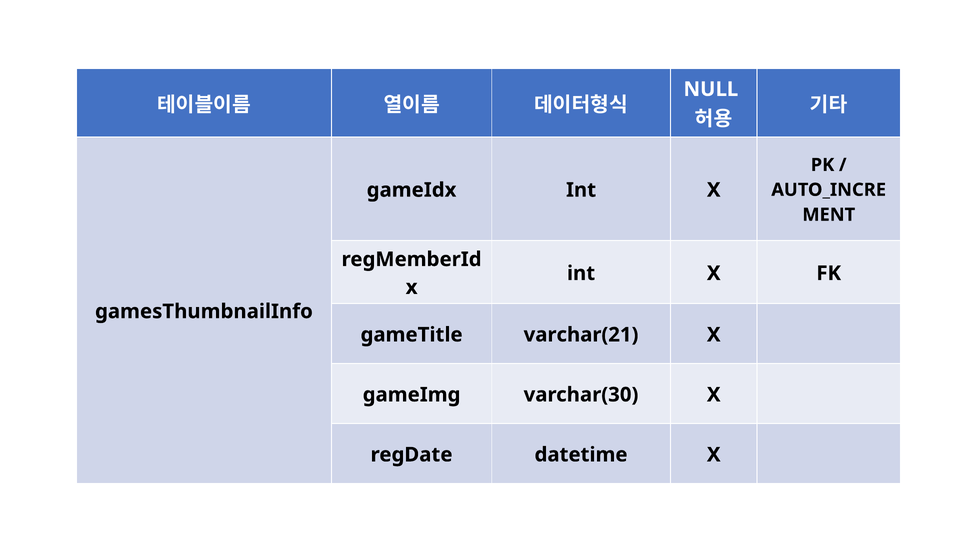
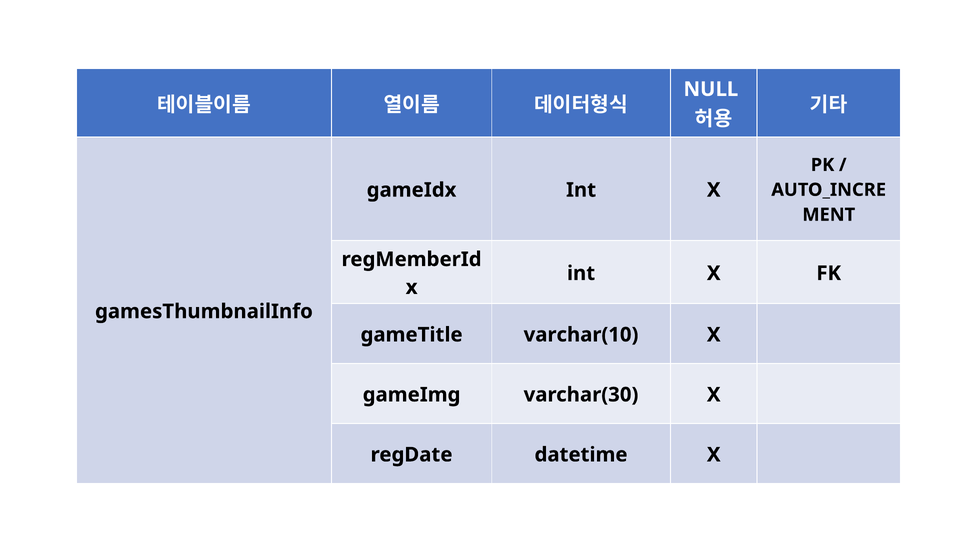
varchar(21: varchar(21 -> varchar(10 (581, 335)
